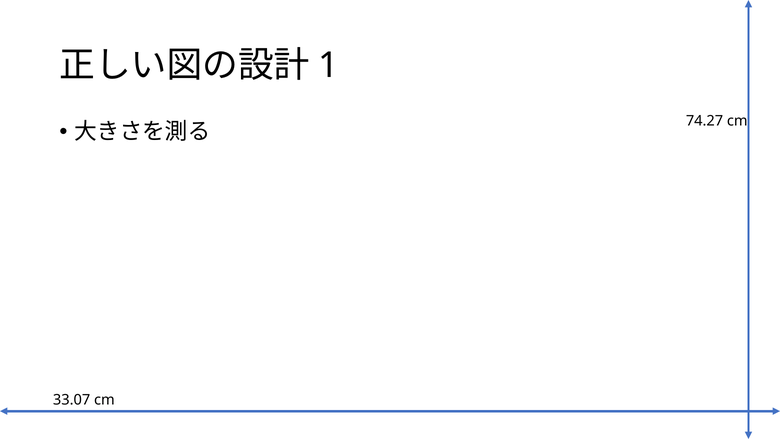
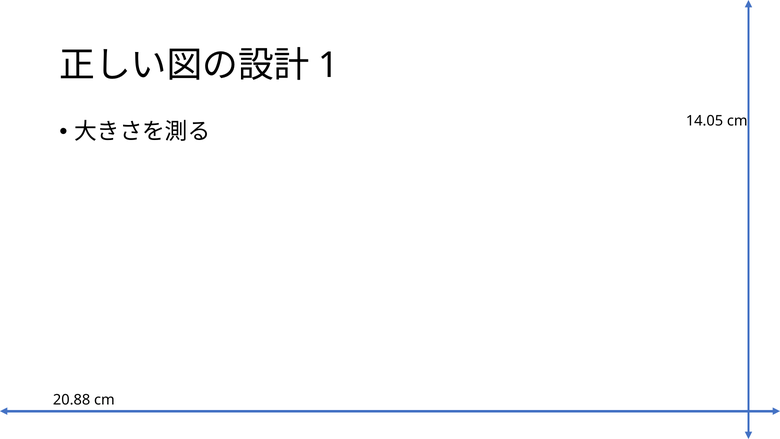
74.27: 74.27 -> 14.05 (705, 121)
33.07: 33.07 -> 20.88 (72, 400)
